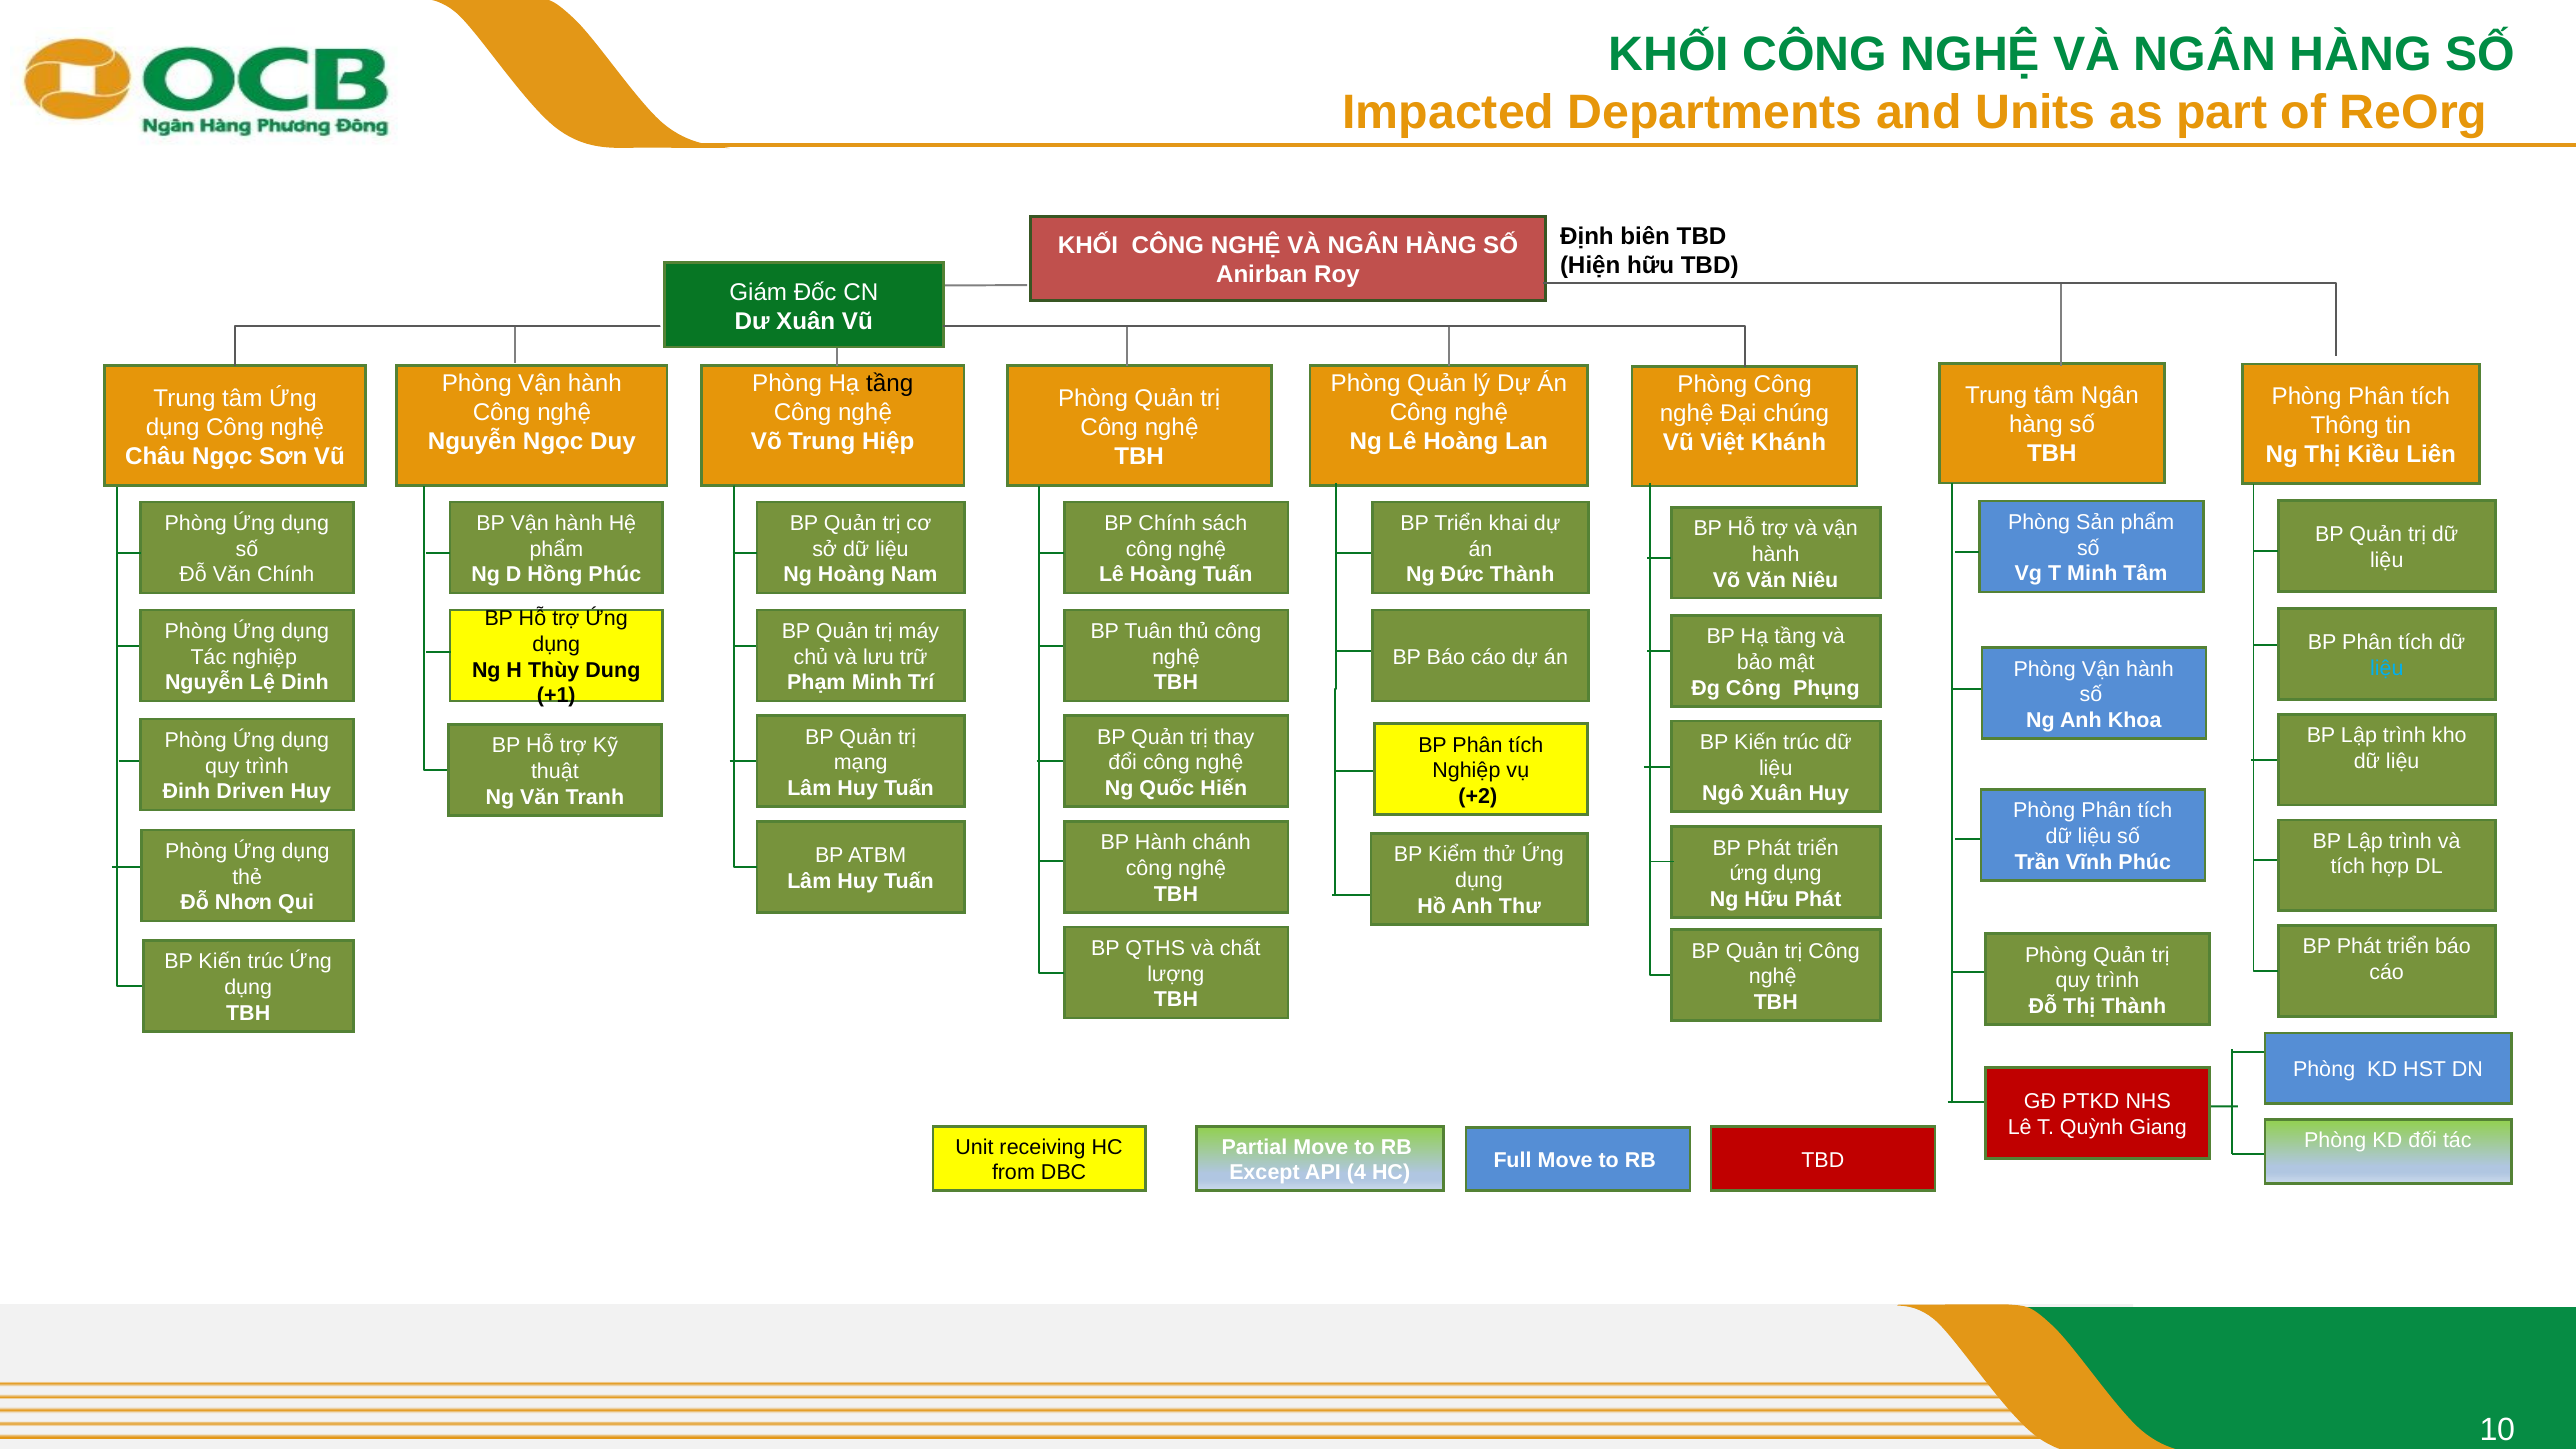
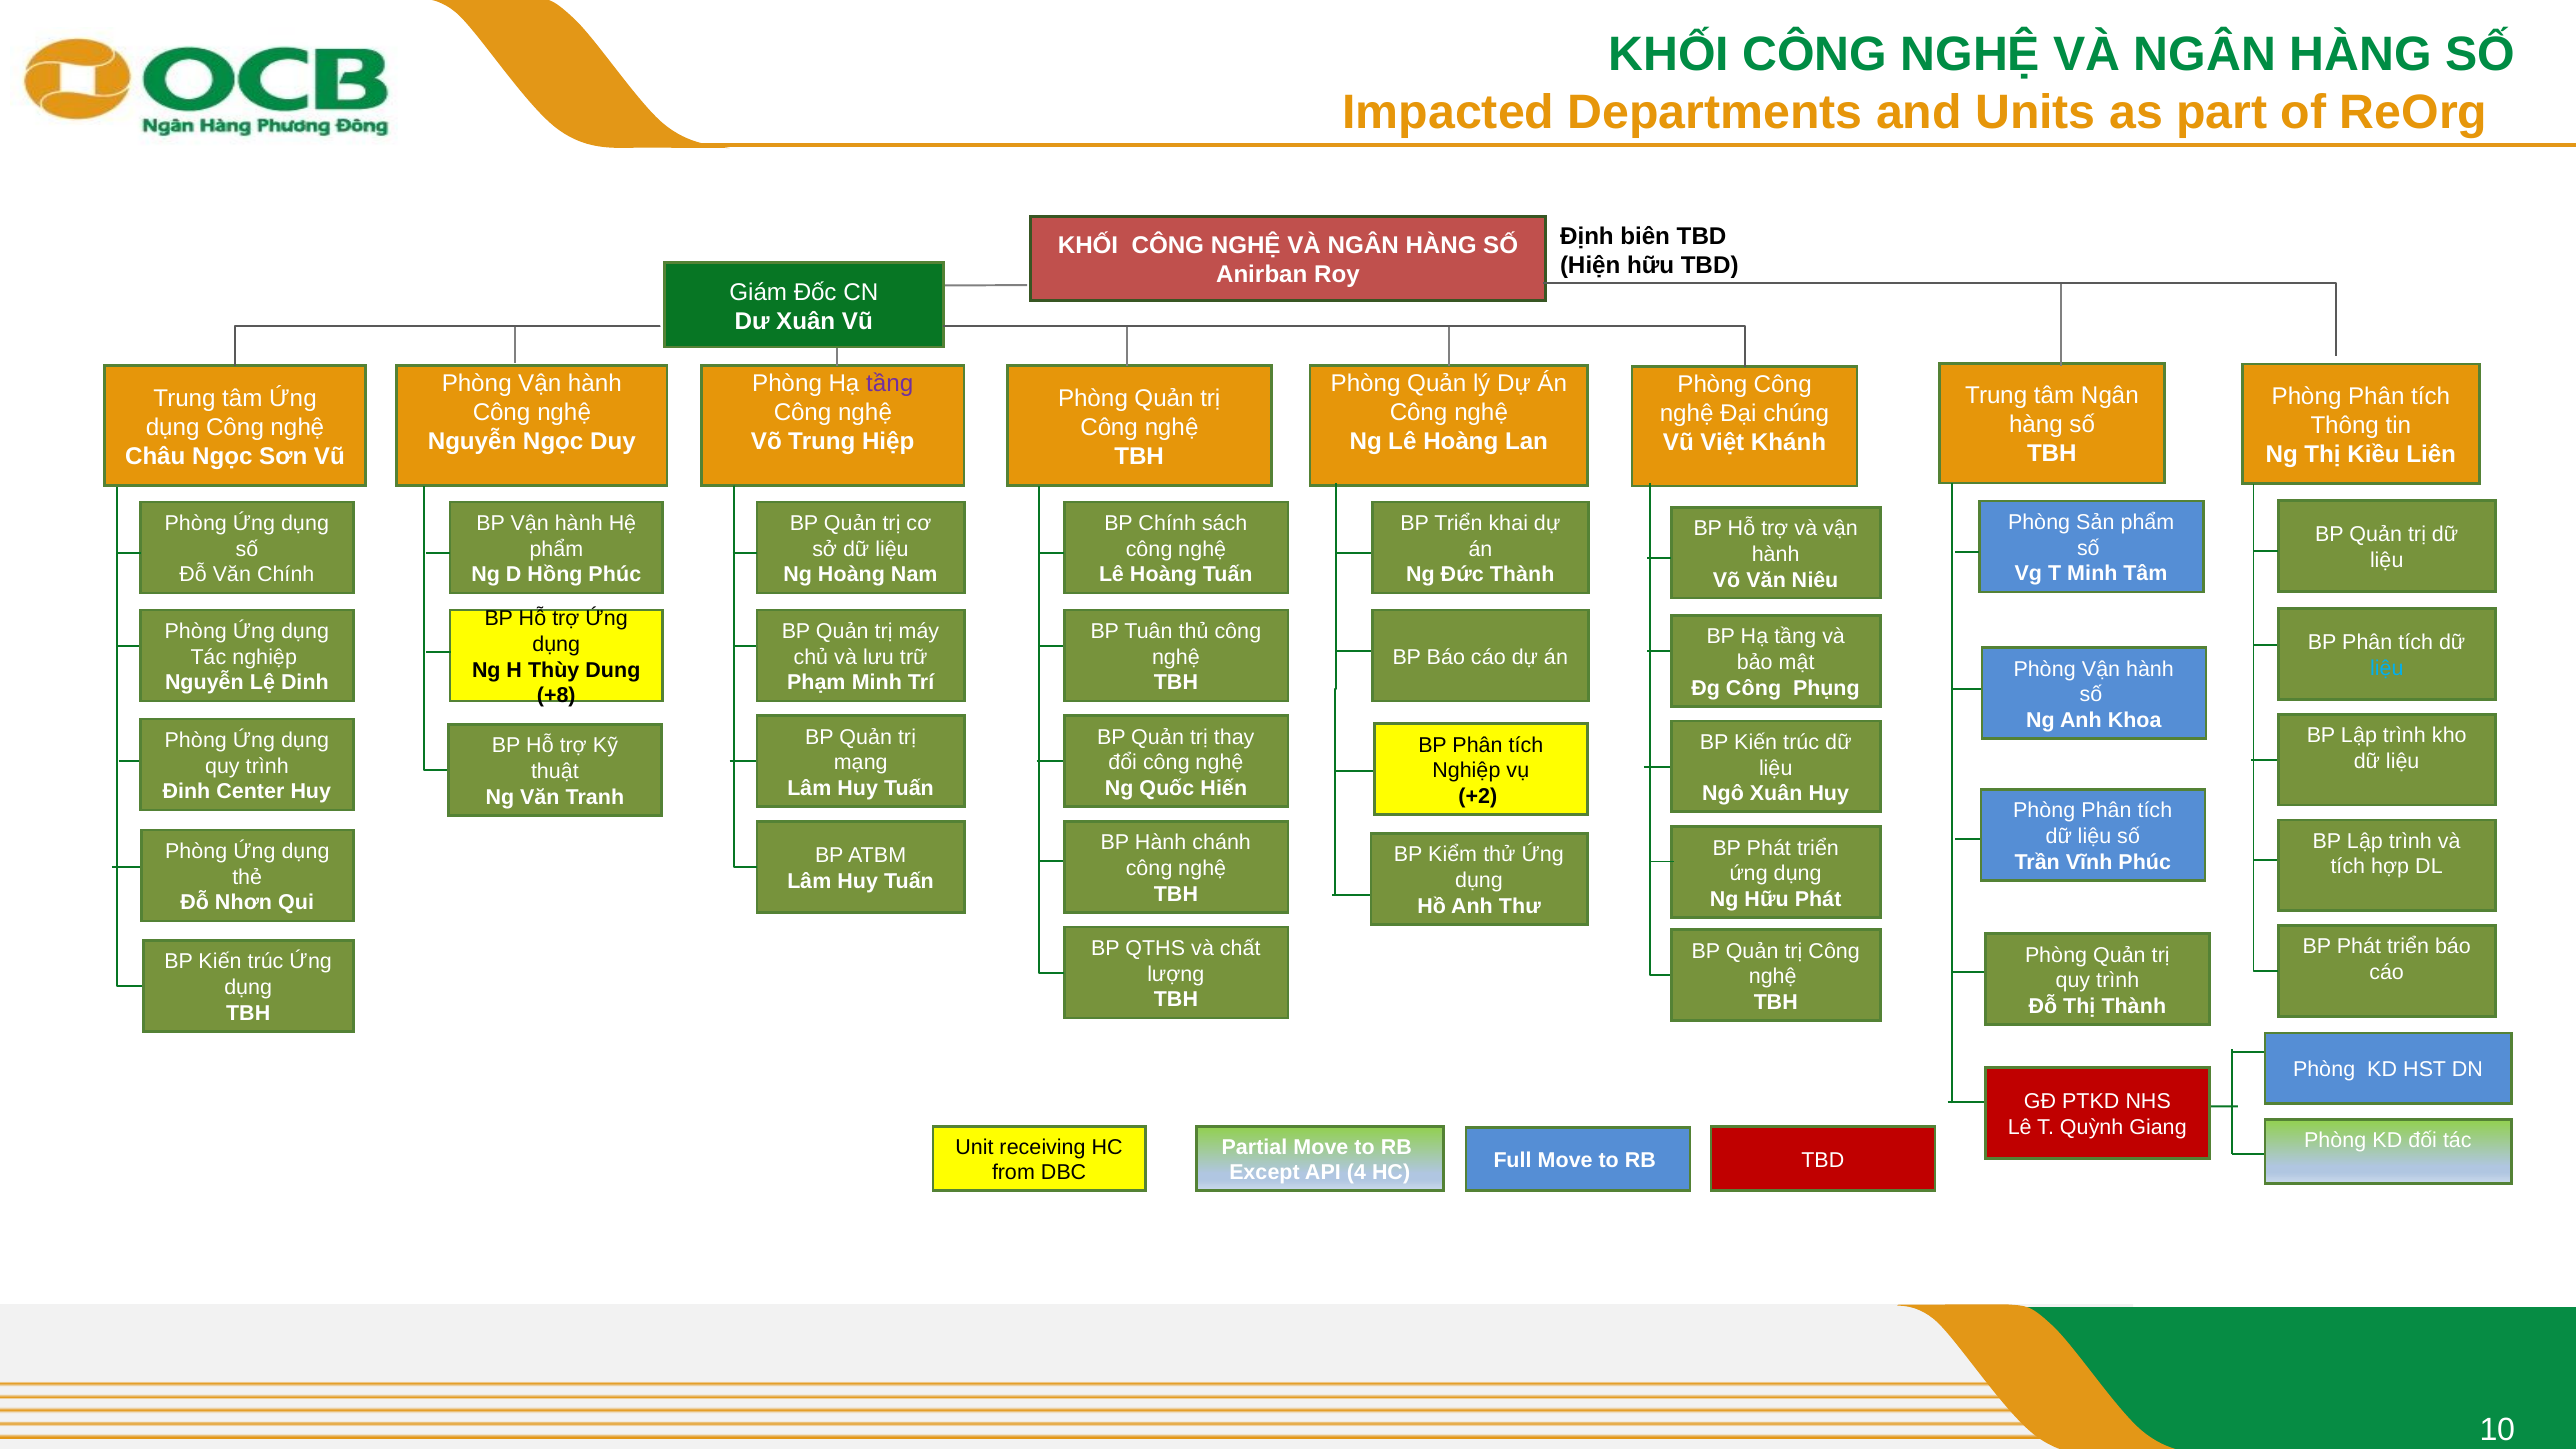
tầng colour: black -> purple (890, 384)
+1: +1 -> +8 (556, 696)
Driven: Driven -> Center (250, 792)
